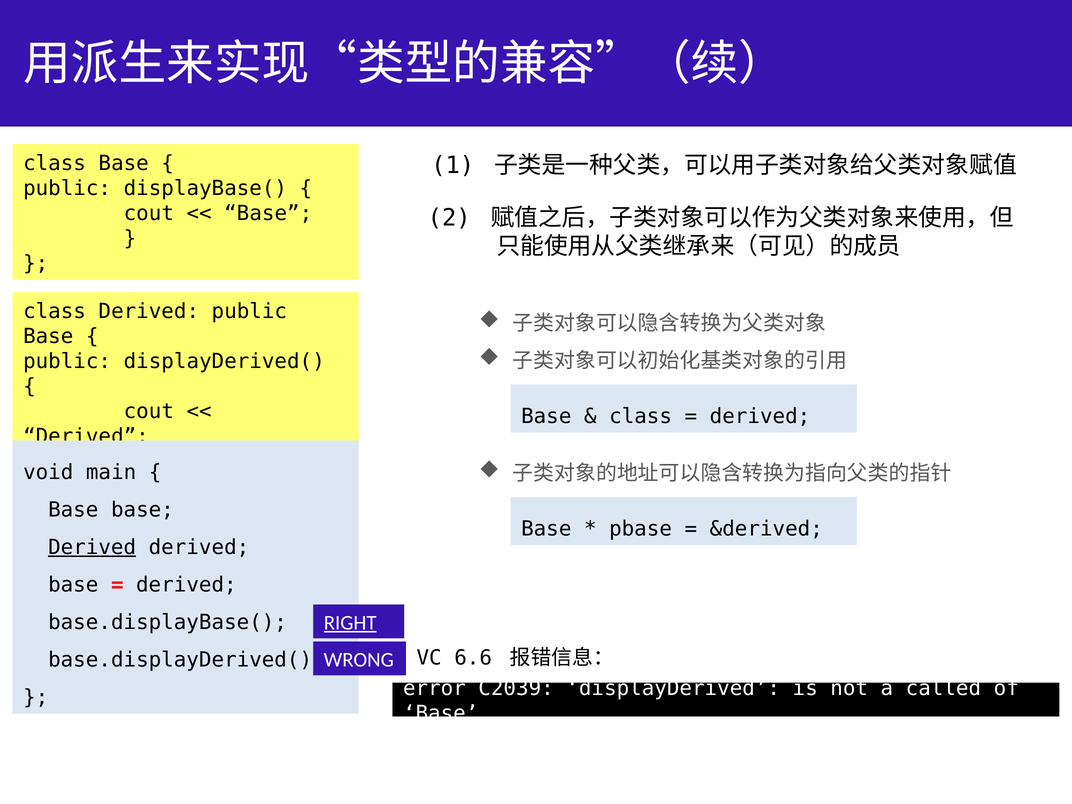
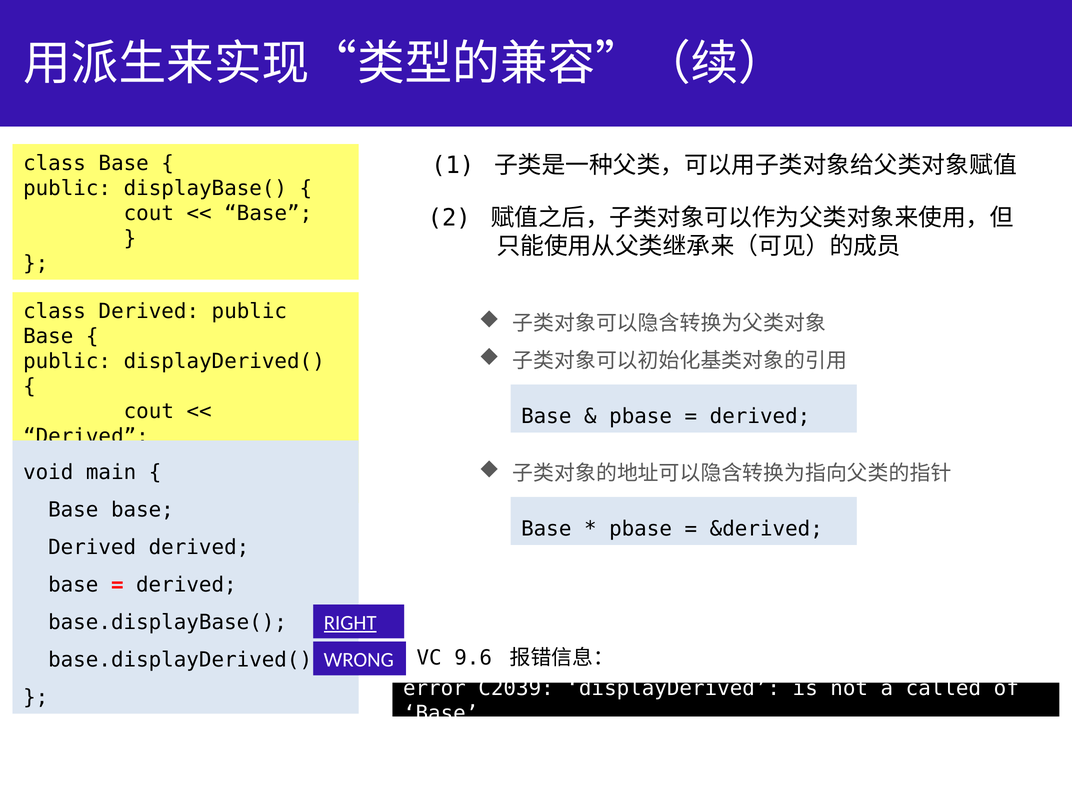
class: class -> pbase (641, 416)
Derived underline: present -> none (92, 547)
6.6: 6.6 -> 9.6 (473, 658)
